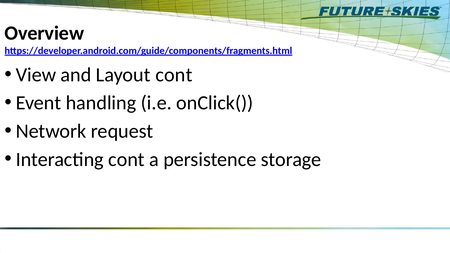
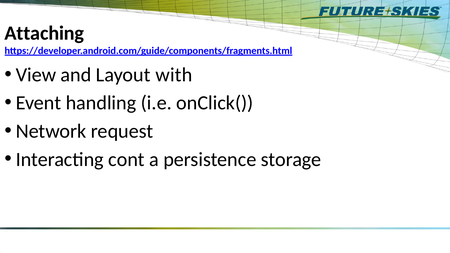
Overview: Overview -> Attaching (44, 33)
Layout cont: cont -> with (174, 75)
